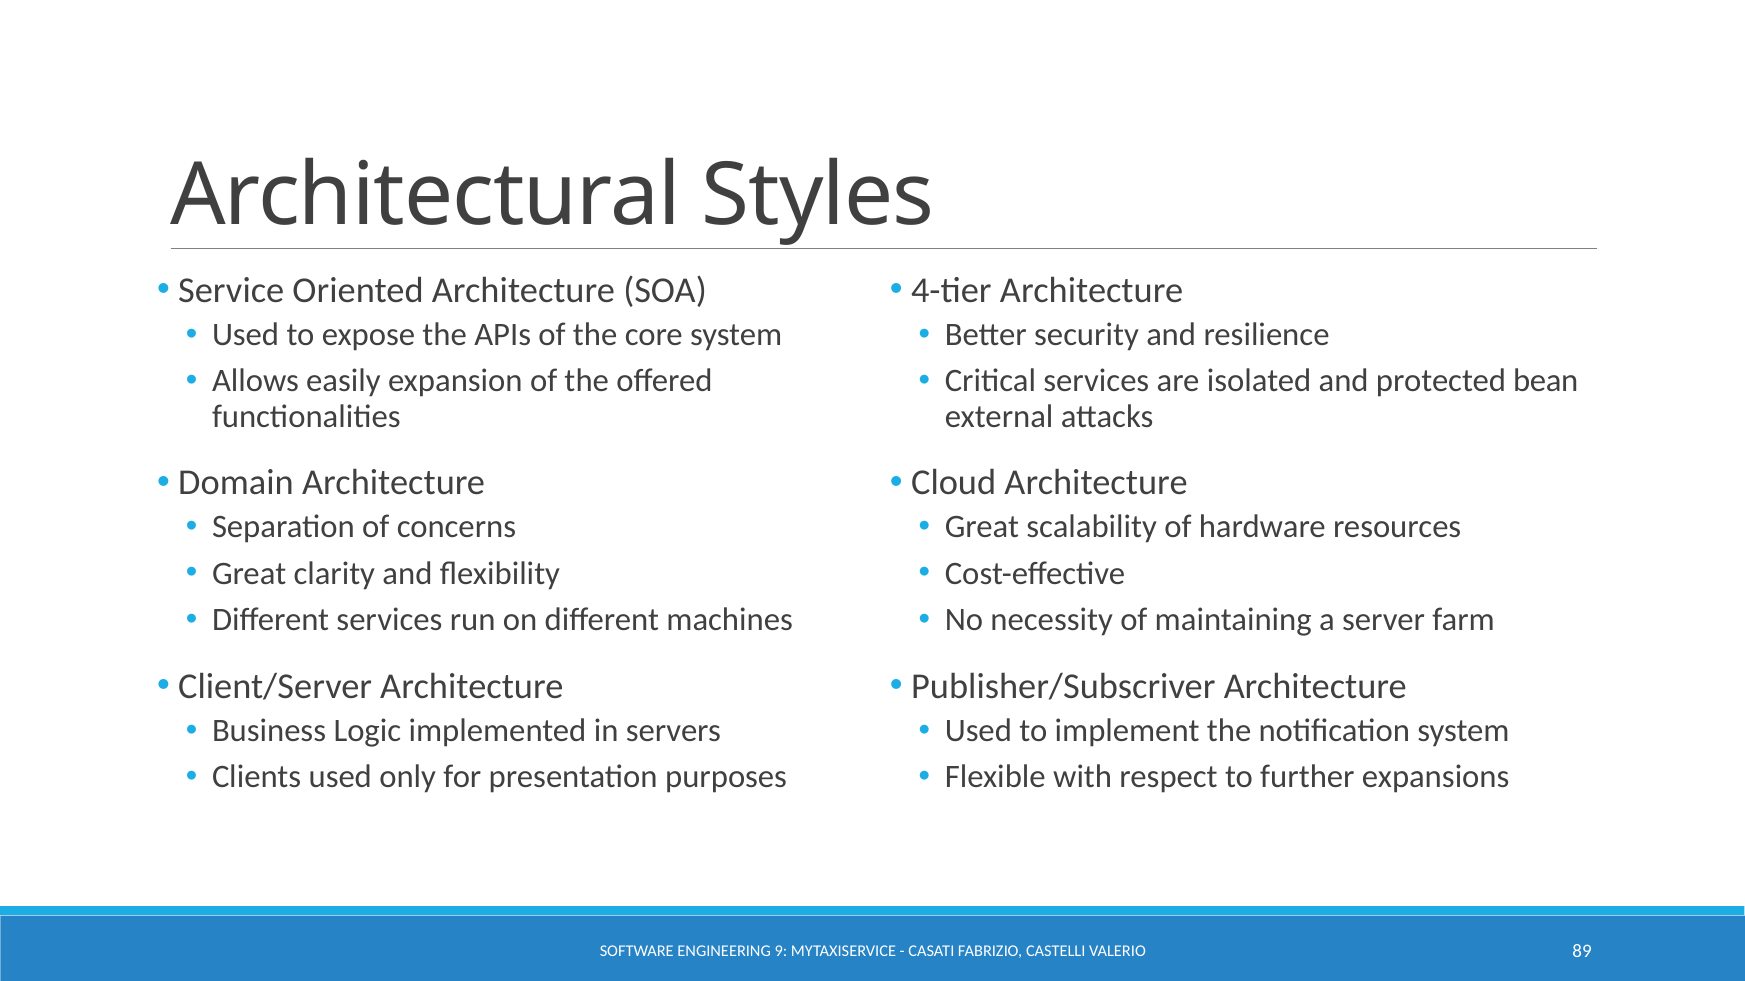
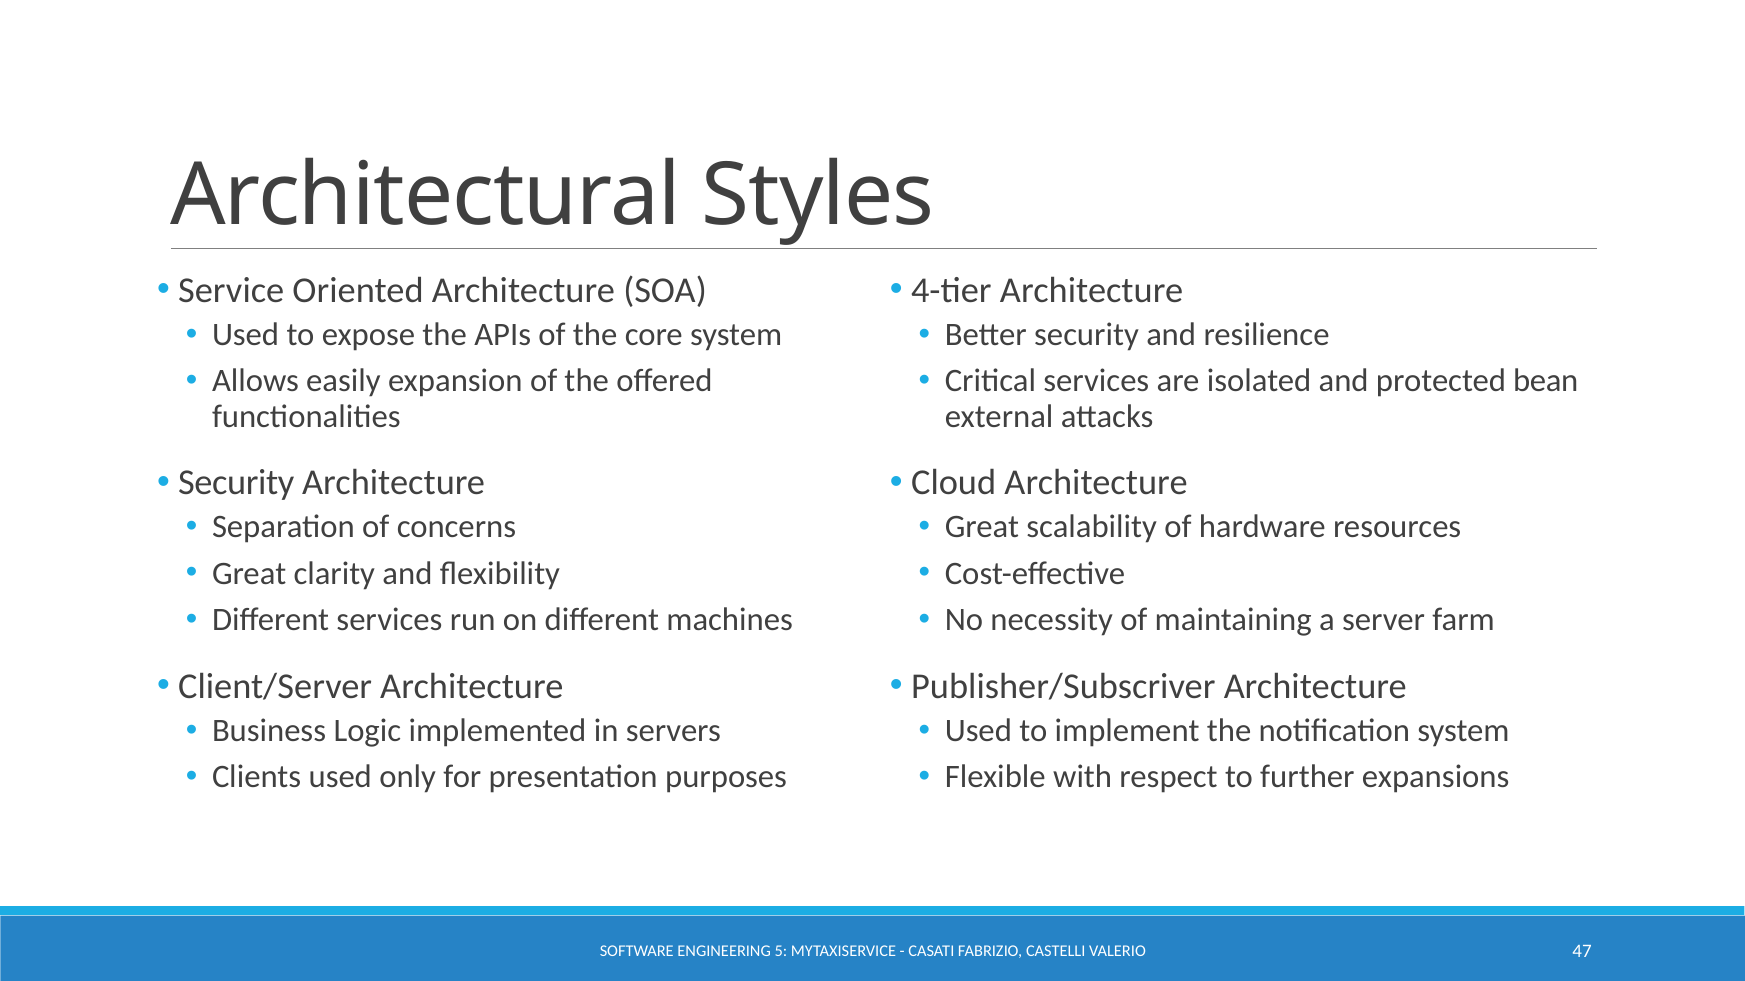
Domain: Domain -> Security (236, 483)
9: 9 -> 5 (781, 952)
89: 89 -> 47 (1582, 952)
